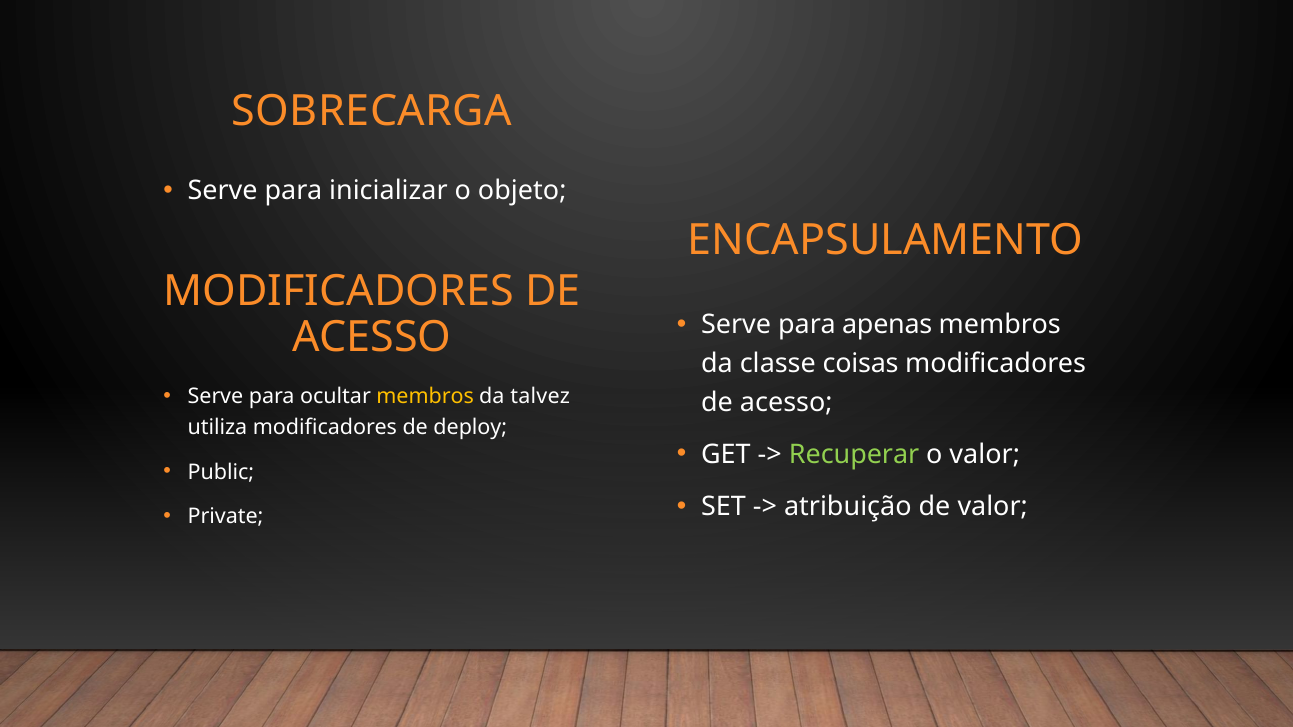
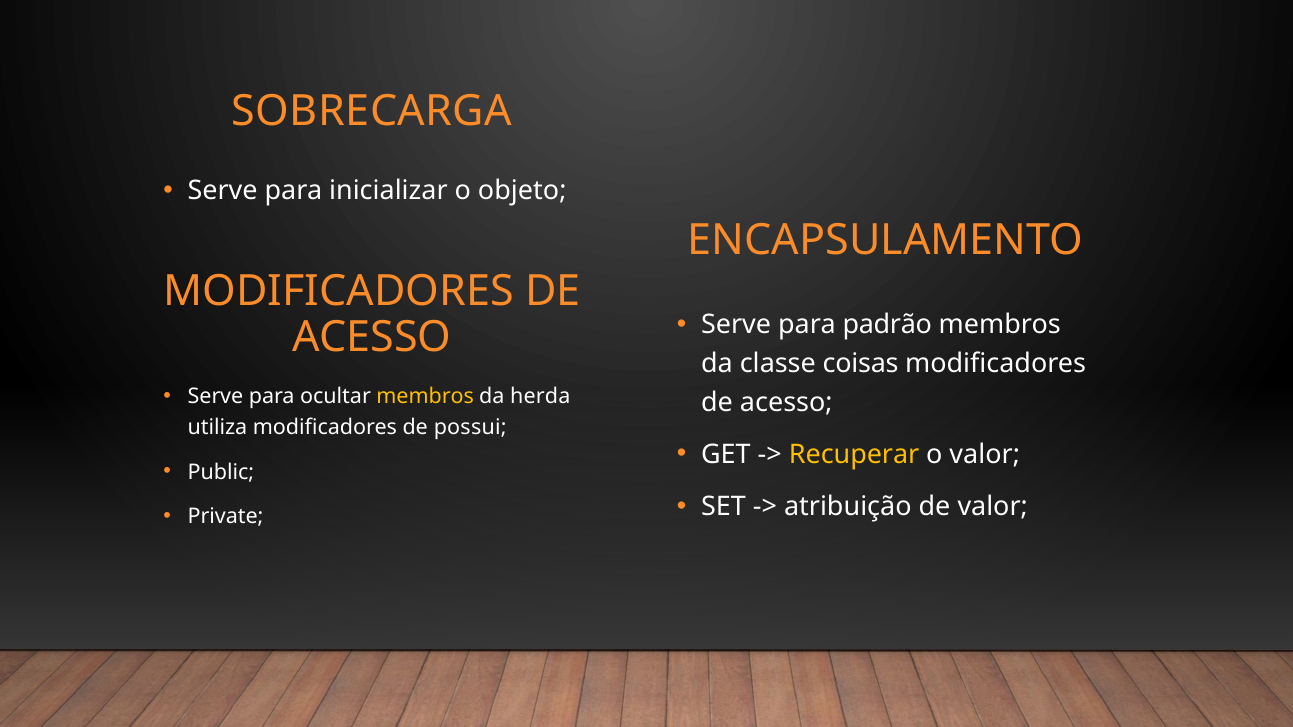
apenas: apenas -> padrão (887, 325)
talvez: talvez -> herda (540, 397)
deploy: deploy -> possui (470, 428)
Recuperar colour: light green -> yellow (854, 455)
